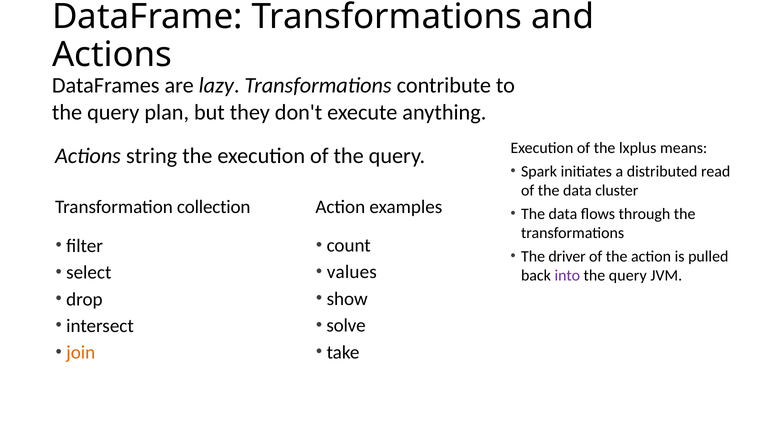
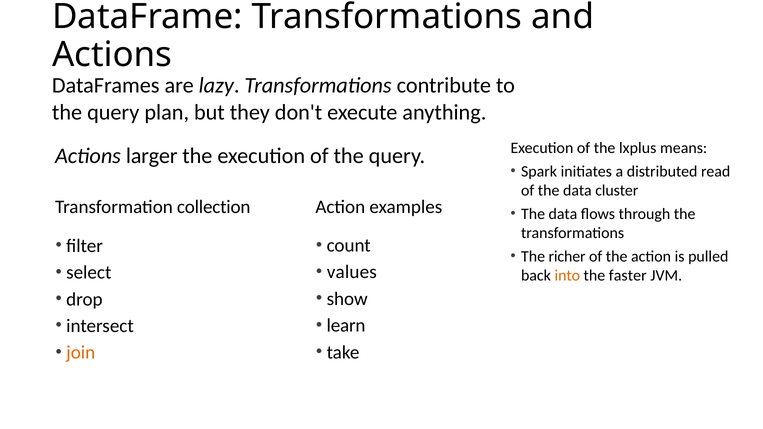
string: string -> larger (152, 156)
driver: driver -> richer (567, 257)
into colour: purple -> orange (567, 276)
query: query -> faster (628, 276)
solve: solve -> learn (346, 326)
